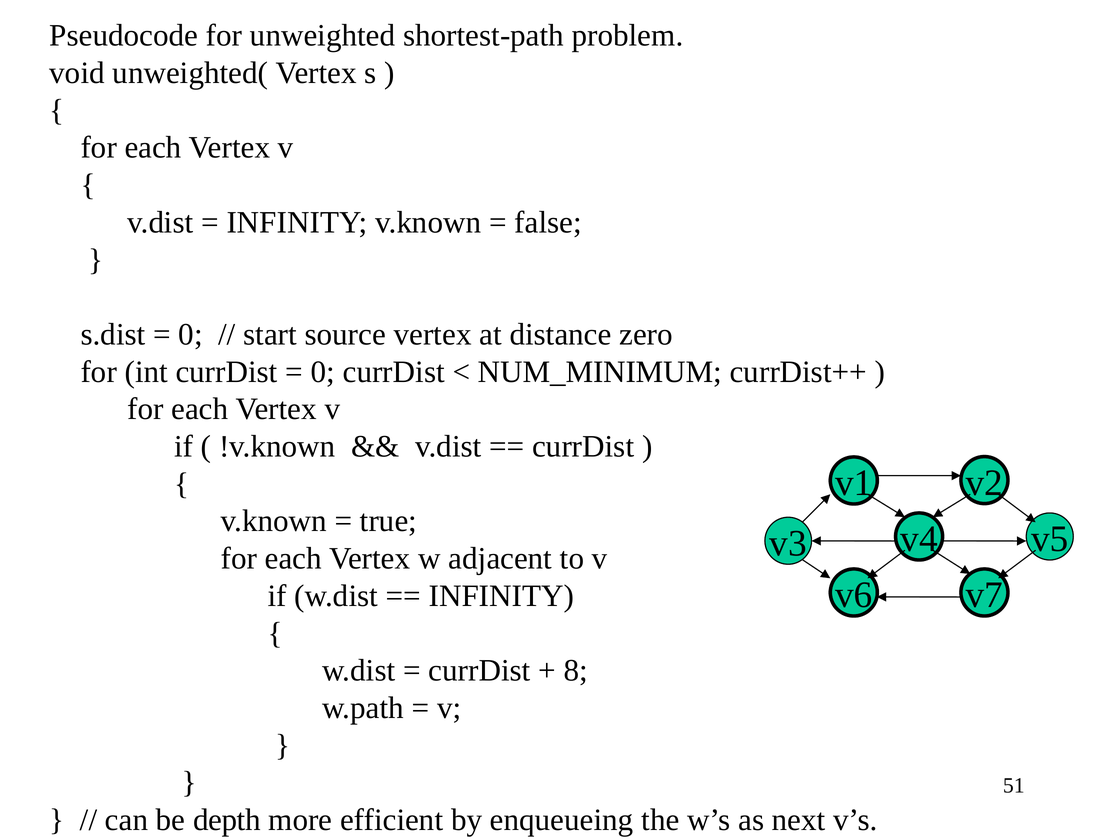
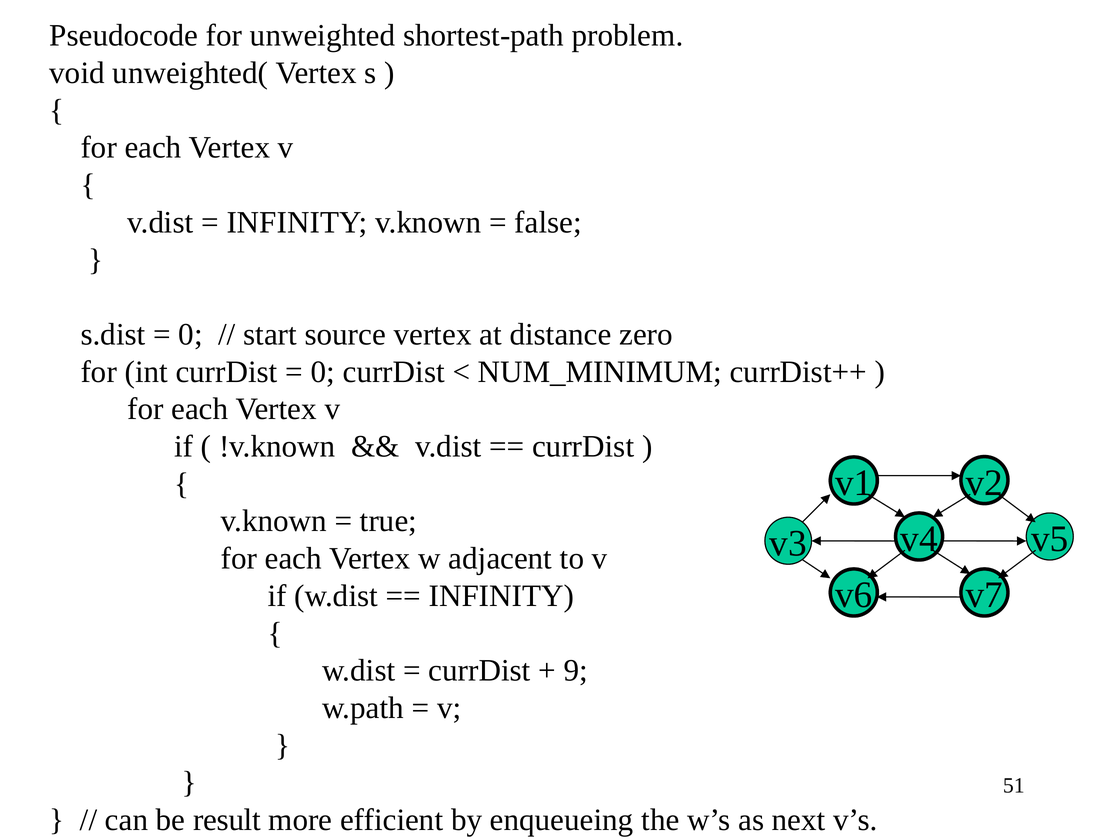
8: 8 -> 9 (576, 671)
depth: depth -> result (227, 820)
